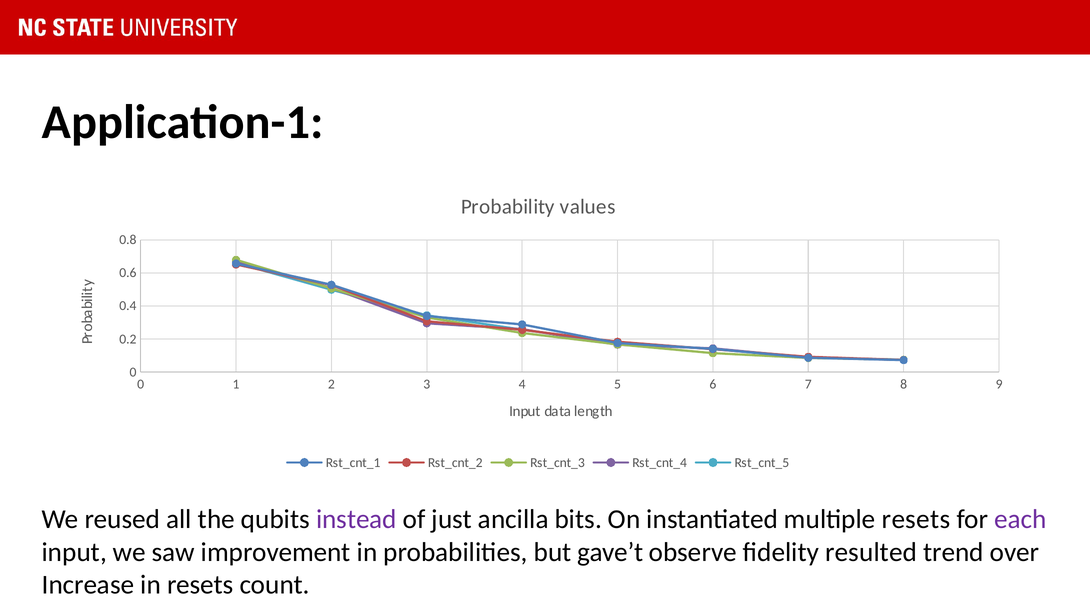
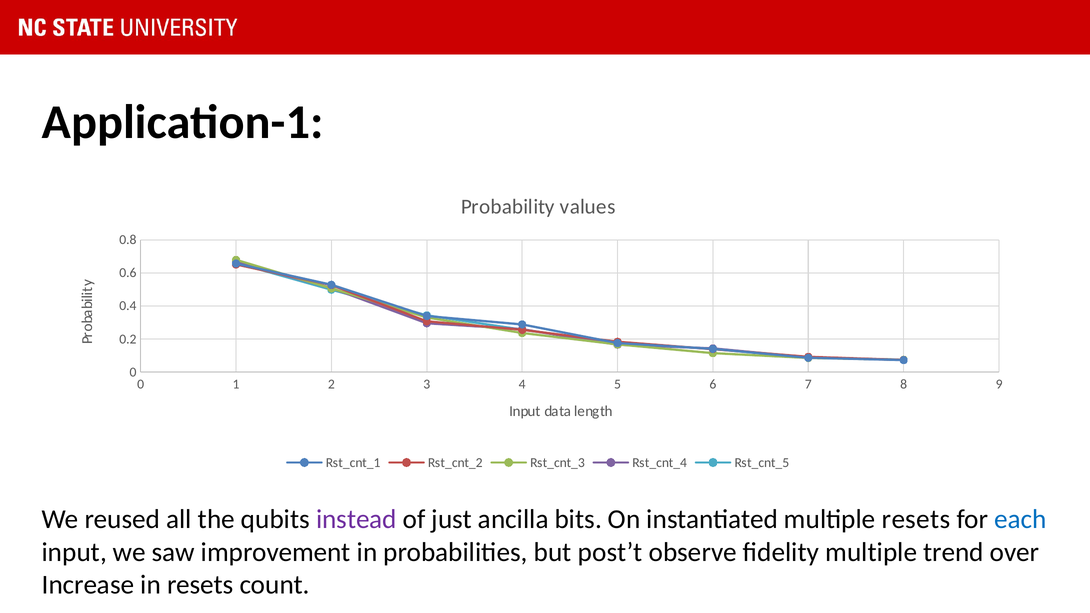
each colour: purple -> blue (1021, 519)
gave’t: gave’t -> post’t (610, 552)
fidelity resulted: resulted -> multiple (871, 552)
